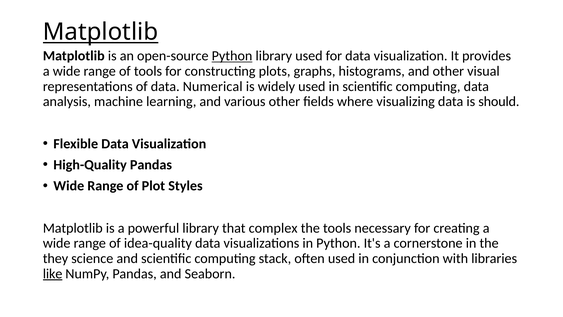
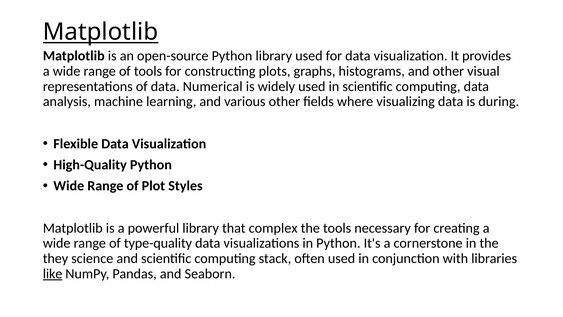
Python underline: present -> none (232, 56)
should: should -> during (499, 101)
High-Quality Pandas: Pandas -> Python (151, 165)
idea-quality: idea-quality -> type-quality (158, 243)
